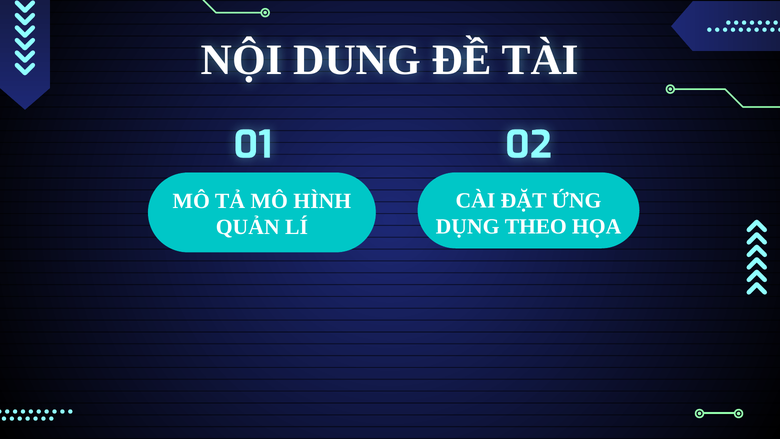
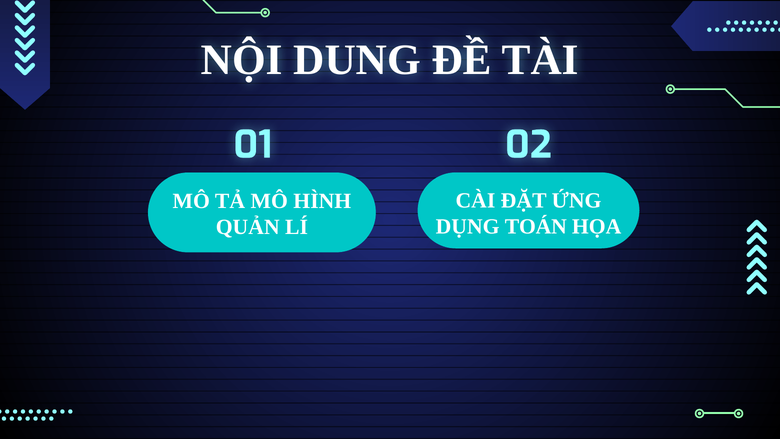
THEO: THEO -> TOÁN (536, 227)
